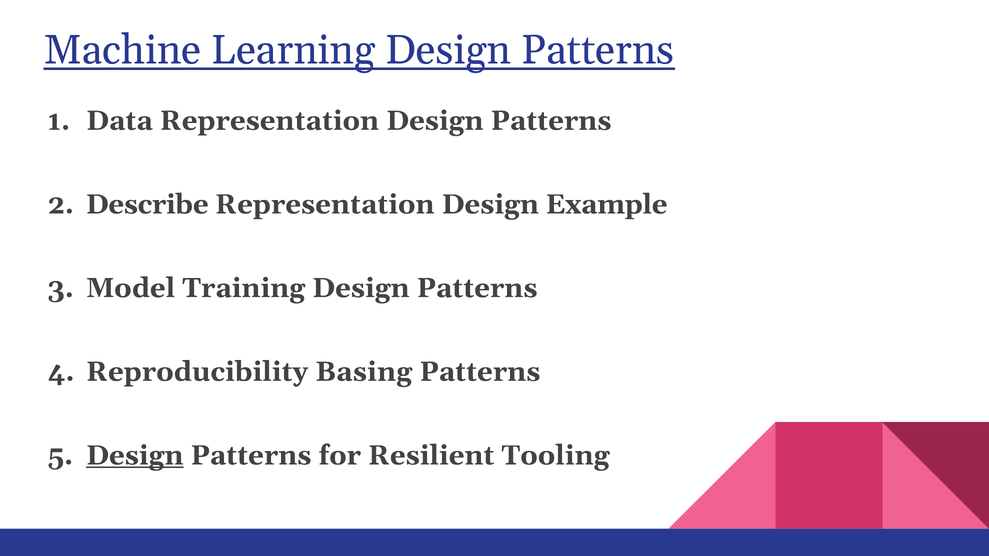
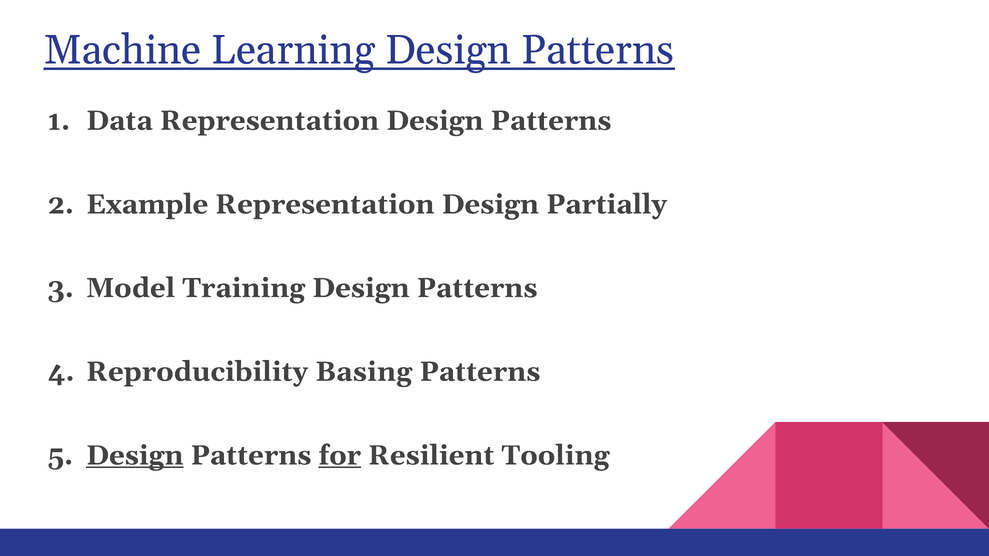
Describe: Describe -> Example (147, 204)
Example: Example -> Partially (606, 204)
for underline: none -> present (340, 456)
